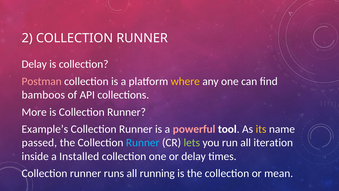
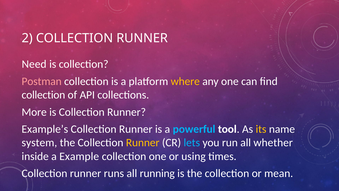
Delay: Delay -> Need (34, 64)
bamboos: bamboos -> collection (43, 95)
powerful colour: pink -> light blue (194, 129)
passed: passed -> system (39, 143)
Runner colour: light blue -> yellow (143, 143)
lets colour: light green -> light blue (192, 143)
iteration: iteration -> whether (273, 143)
Installed: Installed -> Example (79, 156)
or delay: delay -> using (194, 156)
